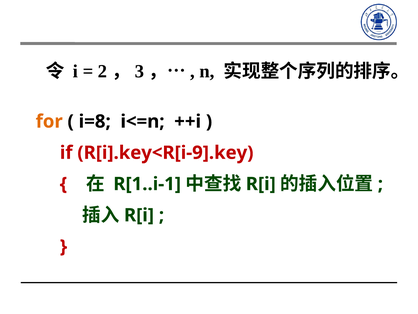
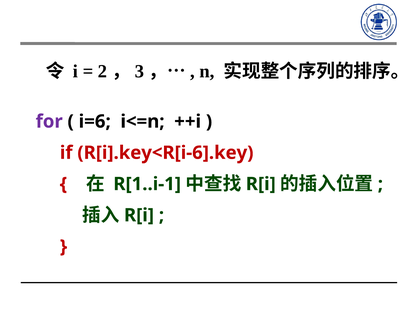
for colour: orange -> purple (49, 121)
i=8: i=8 -> i=6 (95, 121)
R[i].key<R[i-9].key: R[i].key<R[i-9].key -> R[i].key<R[i-6].key (165, 152)
